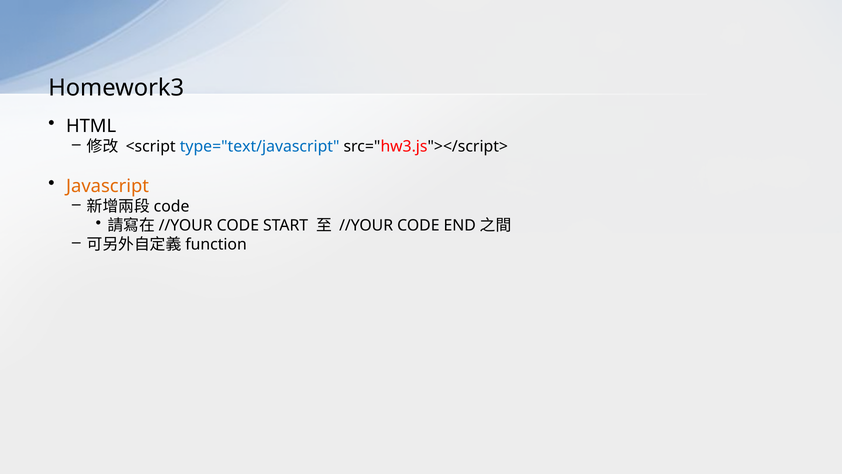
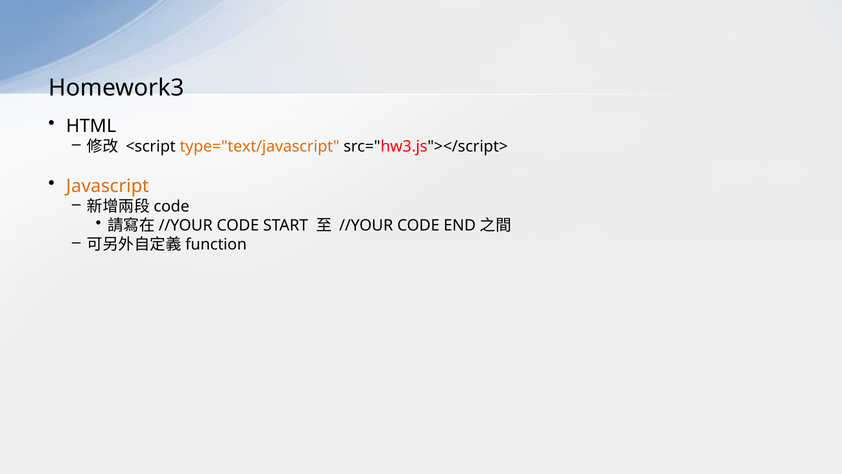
type="text/javascript colour: blue -> orange (260, 146)
